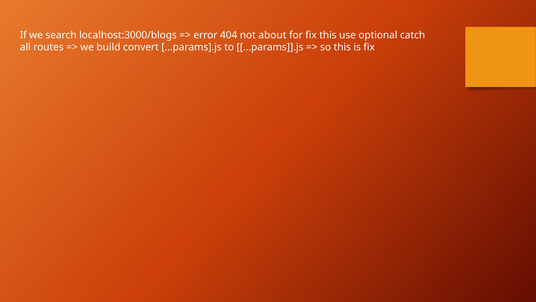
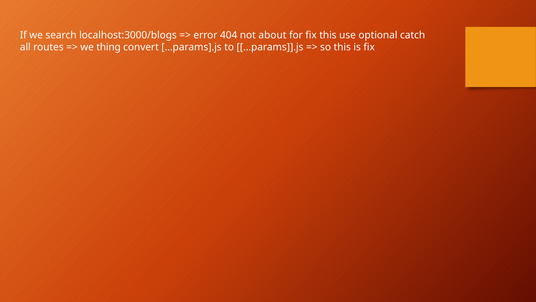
build: build -> thing (109, 47)
